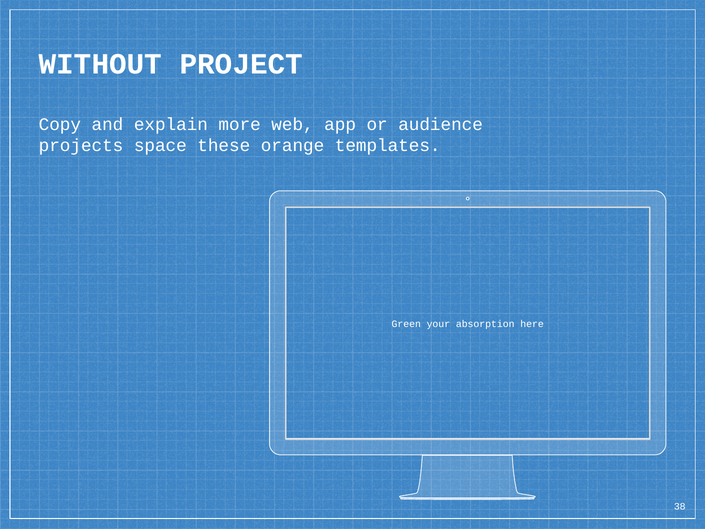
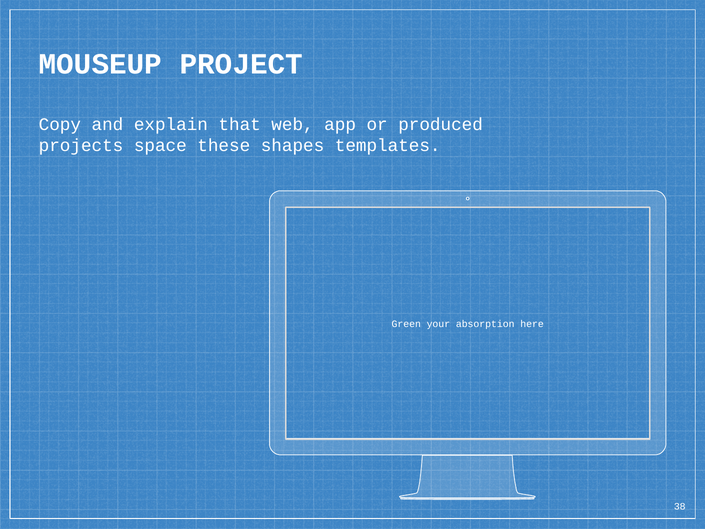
WITHOUT: WITHOUT -> MOUSEUP (100, 64)
more: more -> that (240, 124)
audience: audience -> produced (441, 124)
orange: orange -> shapes (293, 145)
